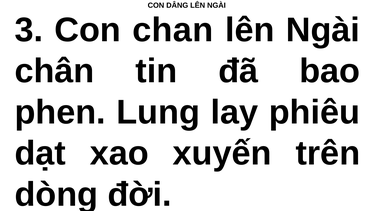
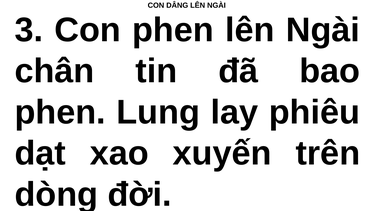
Con chan: chan -> phen (173, 30)
